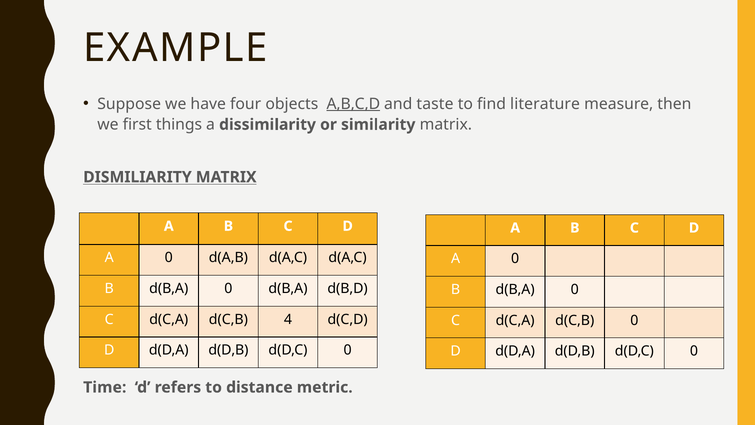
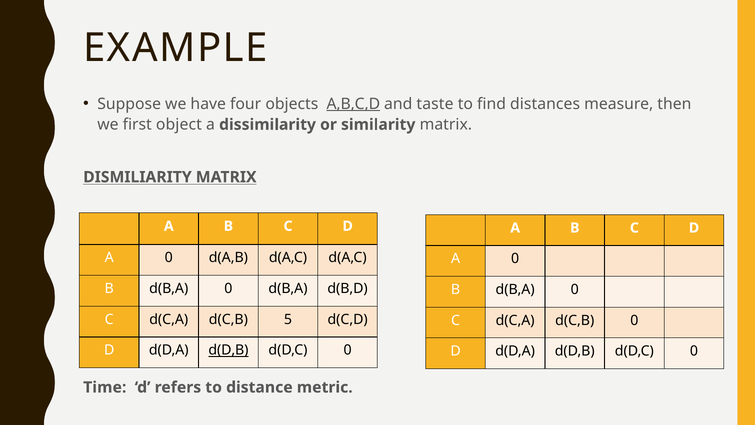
literature: literature -> distances (545, 104)
things: things -> object (179, 124)
4: 4 -> 5 (288, 319)
d(D,B underline: none -> present (228, 350)
